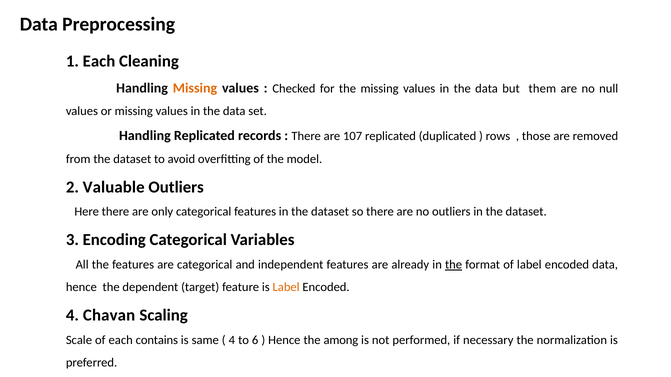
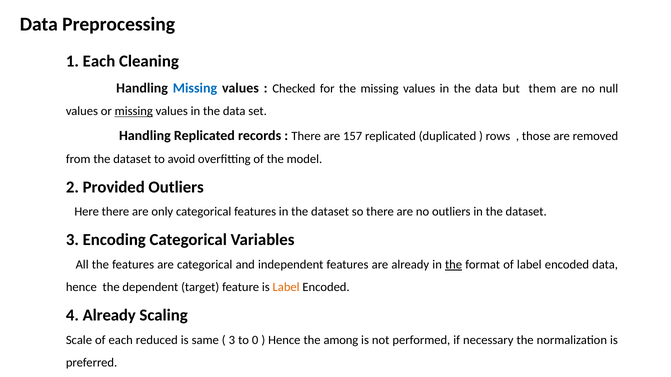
Missing colour: orange -> blue (195, 88)
missing underline: none -> present (134, 111)
107: 107 -> 157 (353, 136)
Valuable: Valuable -> Provided (114, 187)
4 Chavan: Chavan -> Already (109, 316)
contains: contains -> reduced (157, 340)
4: 4 -> 3 (232, 340)
6: 6 -> 0 (255, 340)
